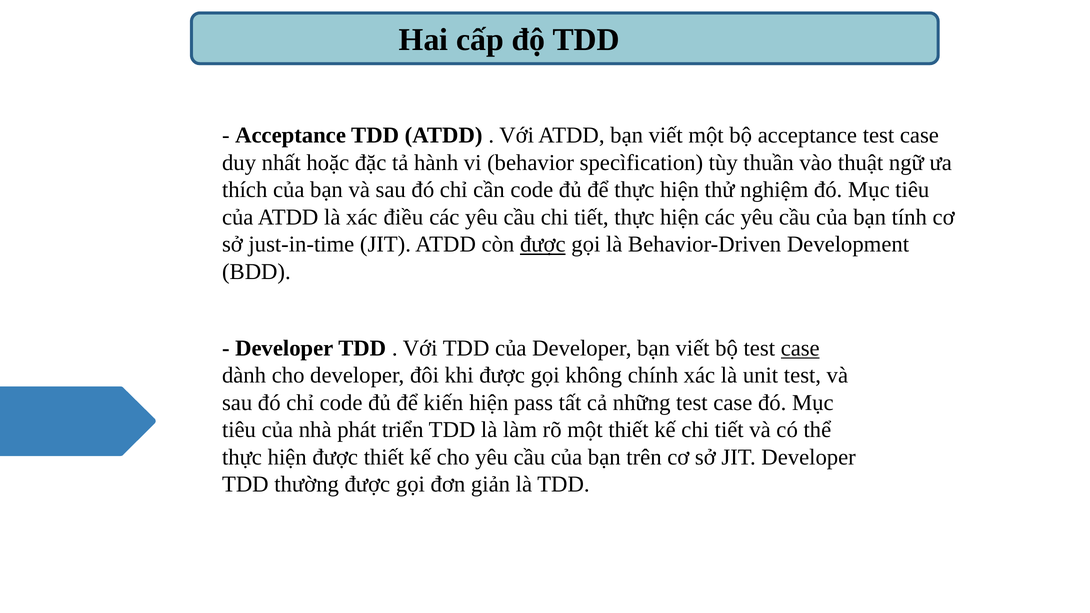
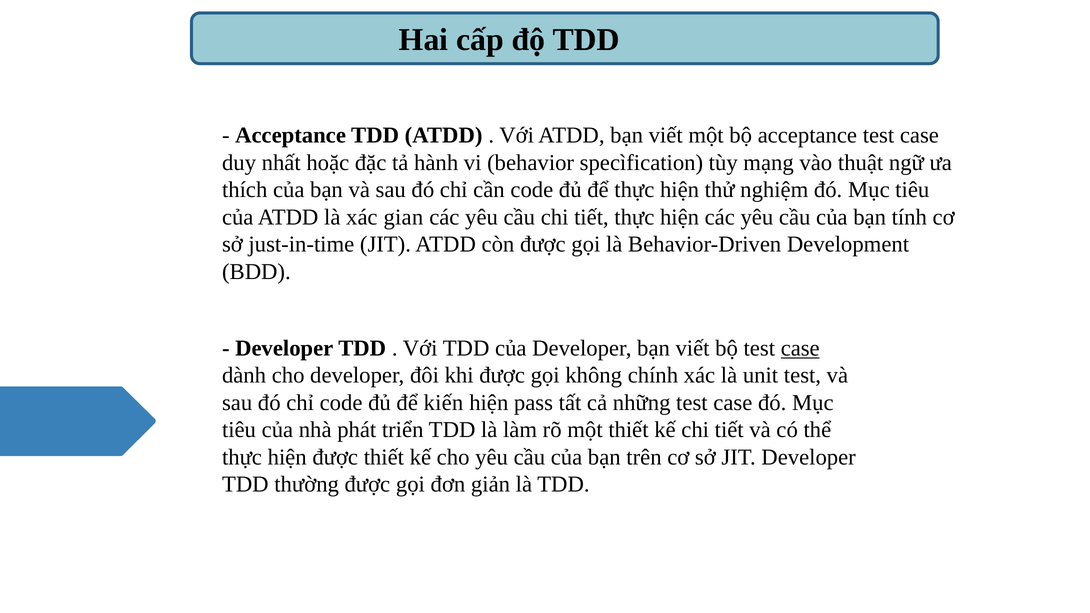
thuần: thuần -> mạng (769, 163)
điều: điều -> gian (403, 217)
được underline: present -> none (543, 244)
